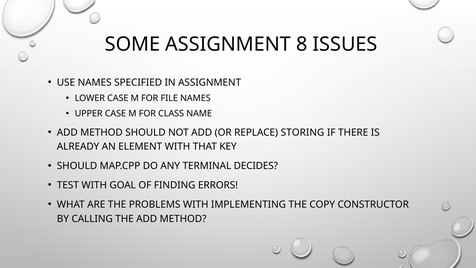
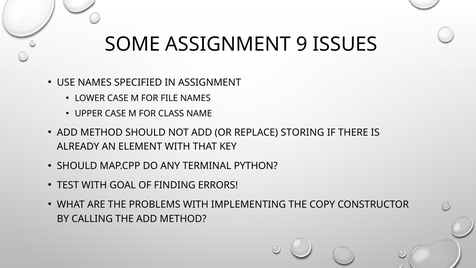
8: 8 -> 9 (302, 44)
DECIDES: DECIDES -> PYTHON (256, 166)
